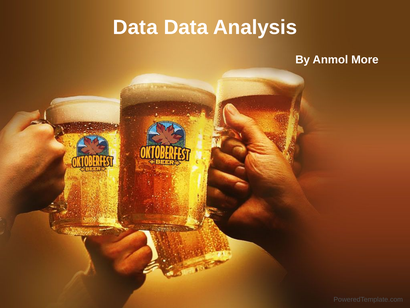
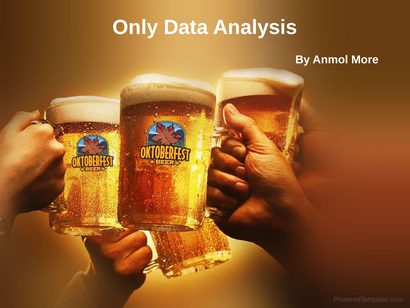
Data: Data -> Only (135, 27)
